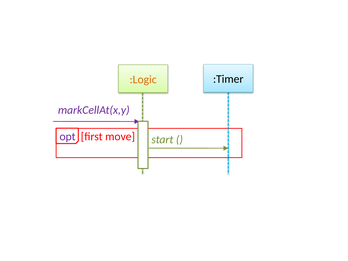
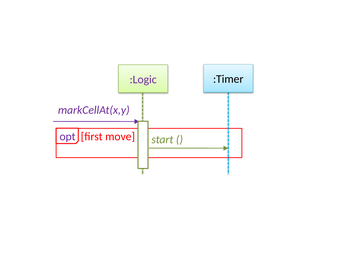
:Logic colour: orange -> purple (143, 79)
